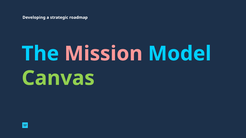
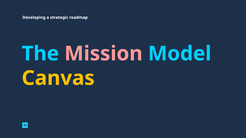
Canvas colour: light green -> yellow (58, 78)
